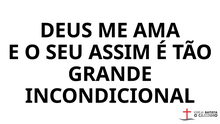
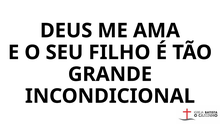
ASSIM: ASSIM -> FILHO (119, 52)
